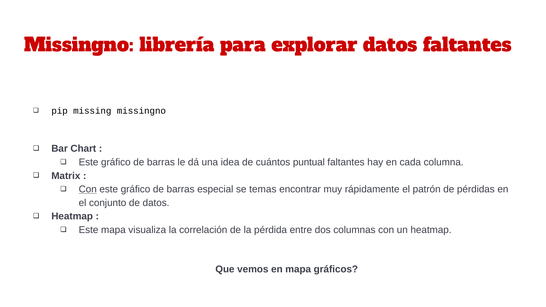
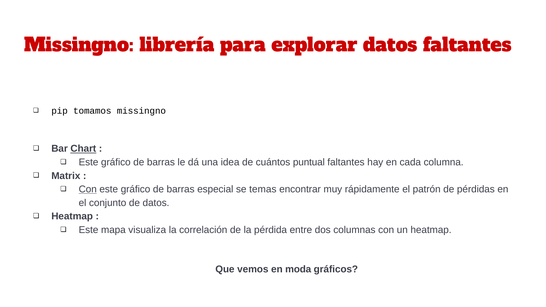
missing: missing -> tomamos (92, 111)
Chart underline: none -> present (83, 149)
en mapa: mapa -> moda (298, 269)
